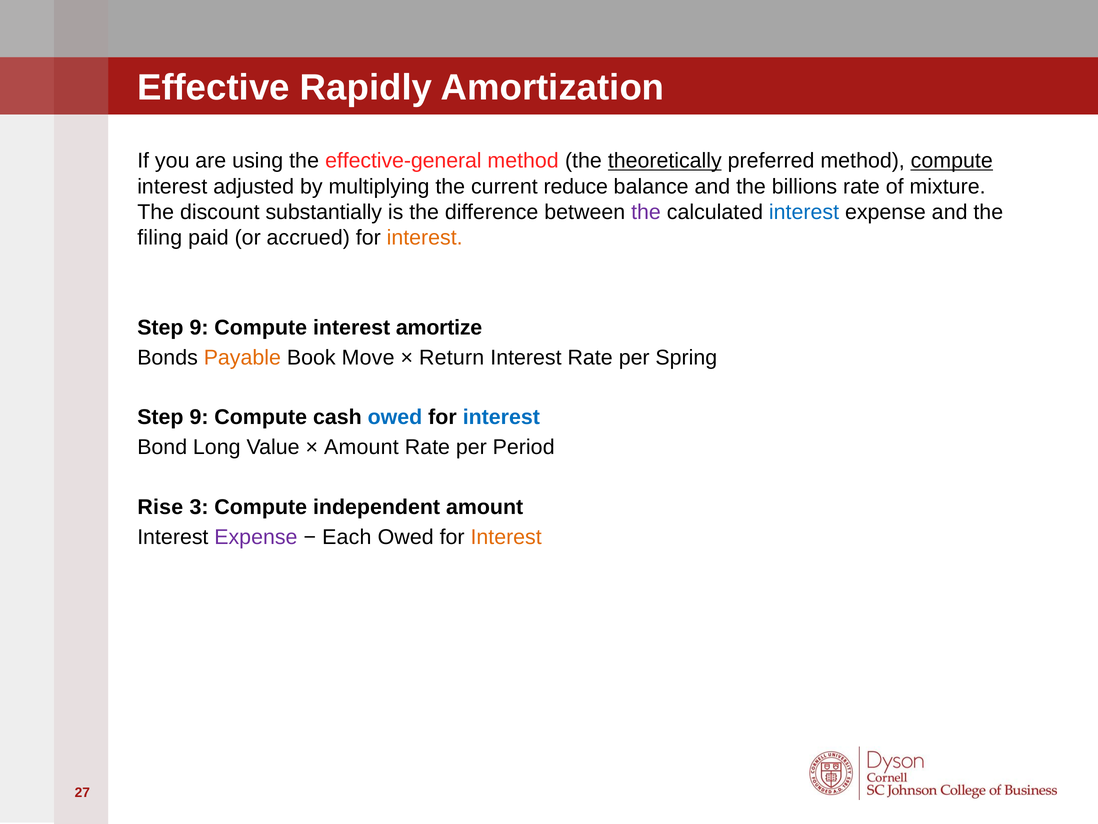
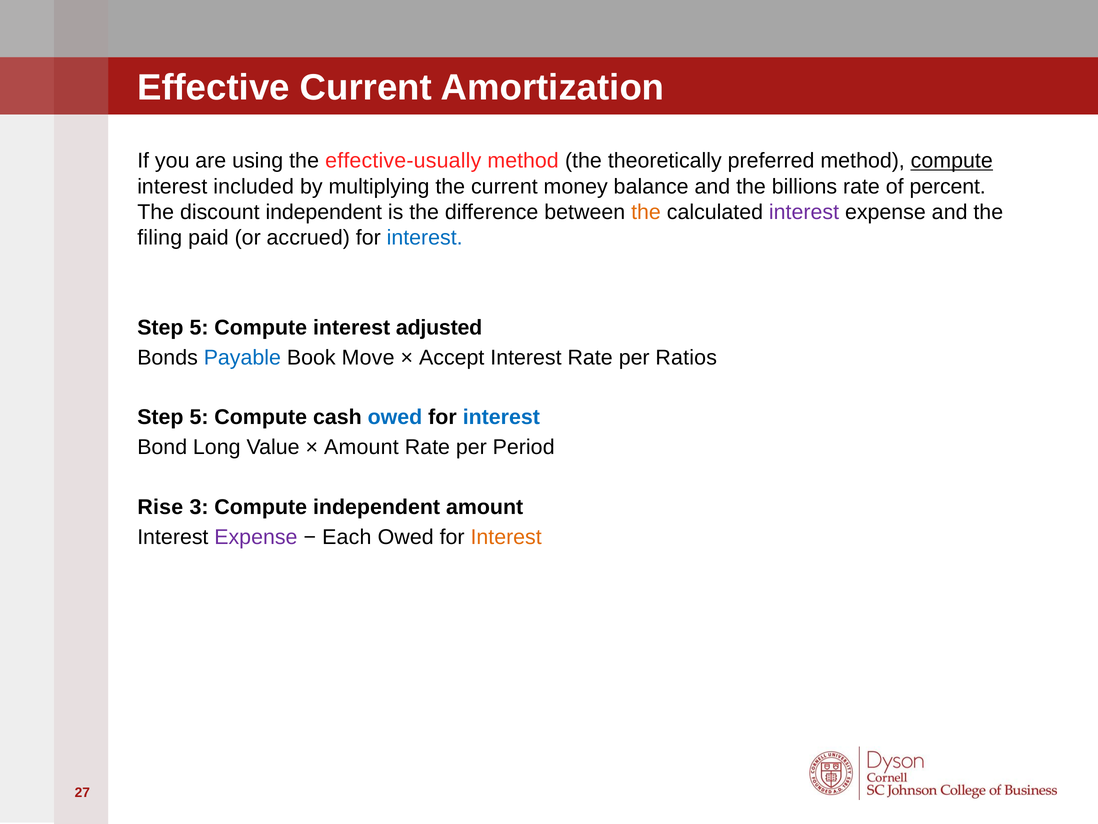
Effective Rapidly: Rapidly -> Current (366, 88)
effective-general: effective-general -> effective-usually (403, 161)
theoretically underline: present -> none (665, 161)
adjusted: adjusted -> included (254, 186)
reduce: reduce -> money (576, 186)
mixture: mixture -> percent (948, 186)
discount substantially: substantially -> independent (324, 212)
the colour: purple -> orange (646, 212)
interest colour: blue -> purple (804, 212)
interest colour: orange -> blue (425, 238)
9: 9 -> 5 (199, 327)
amortize: amortize -> adjusted (439, 327)
Payable colour: orange -> blue (242, 357)
Return: Return -> Accept (452, 357)
Spring: Spring -> Ratios (686, 357)
9: 9 -> 5 (199, 417)
